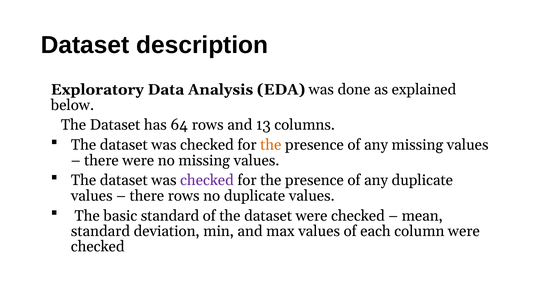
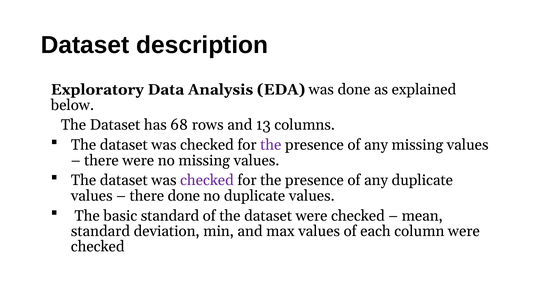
64: 64 -> 68 (179, 125)
the colour: orange -> purple (271, 145)
there rows: rows -> done (184, 196)
